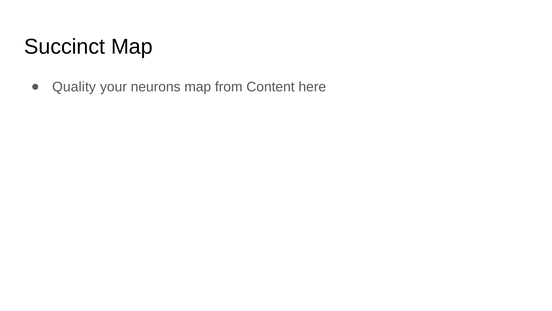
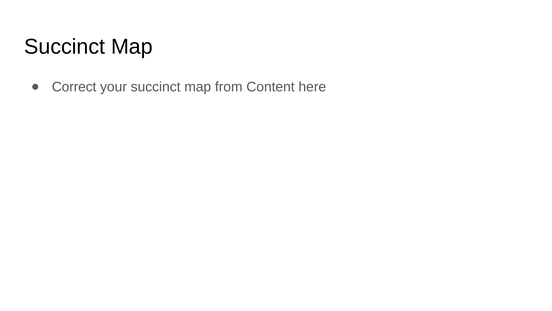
Quality: Quality -> Correct (74, 87)
your neurons: neurons -> succinct (156, 87)
